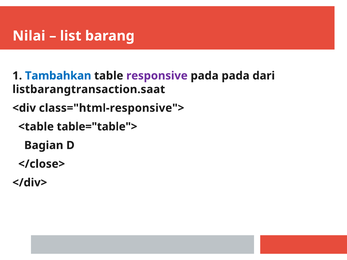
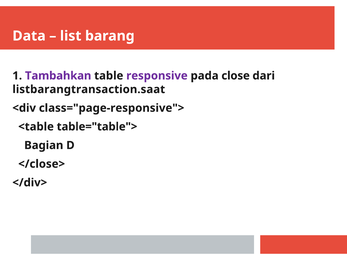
Nilai: Nilai -> Data (29, 36)
Tambahkan colour: blue -> purple (58, 76)
pada pada: pada -> close (236, 76)
class="html-responsive">: class="html-responsive"> -> class="page-responsive"> (112, 108)
